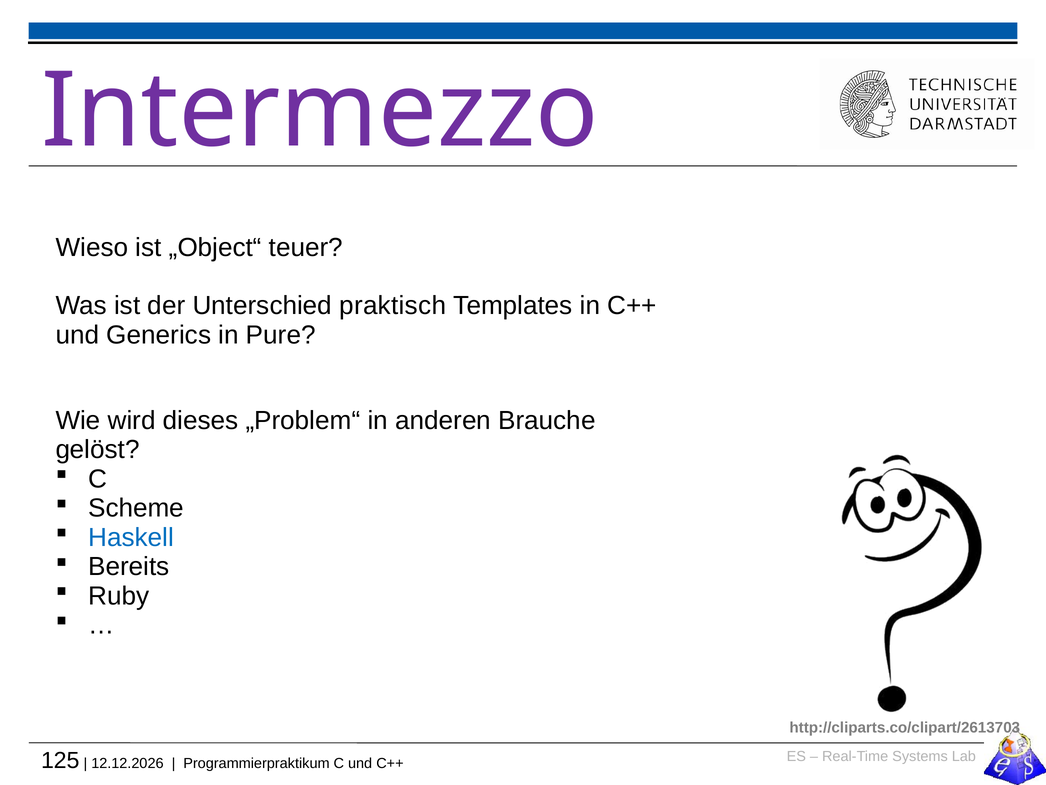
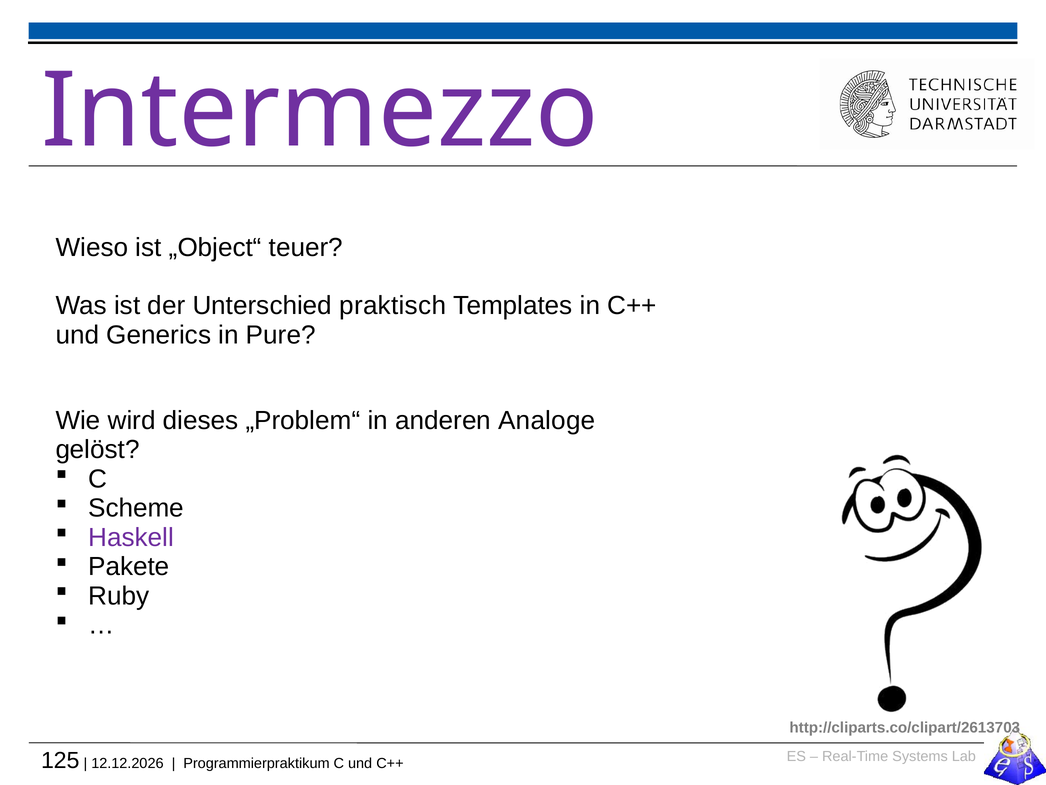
Brauche: Brauche -> Analoge (547, 420)
Haskell colour: blue -> purple (131, 537)
Bereits: Bereits -> Pakete (129, 566)
